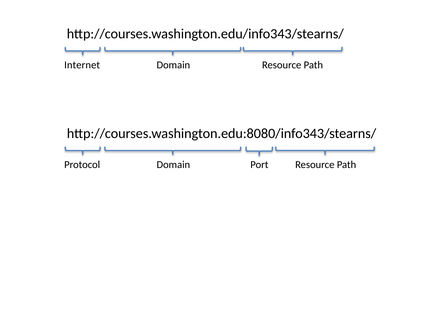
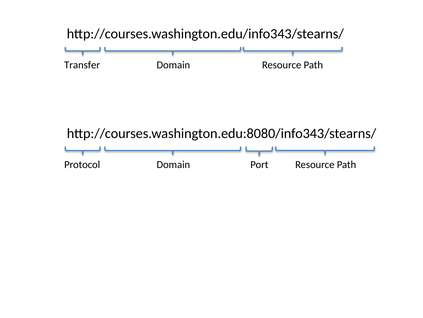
Internet: Internet -> Transfer (82, 65)
